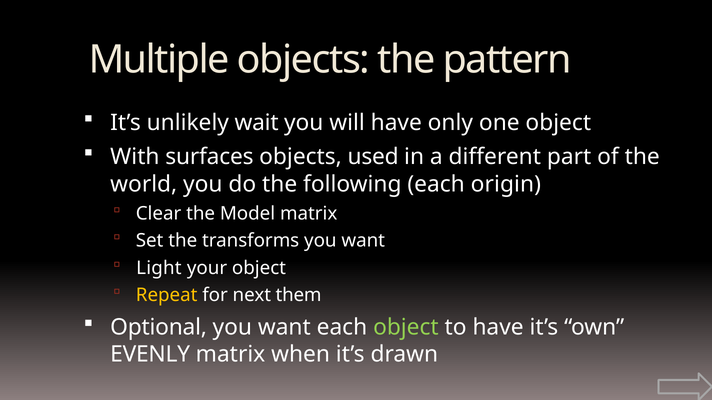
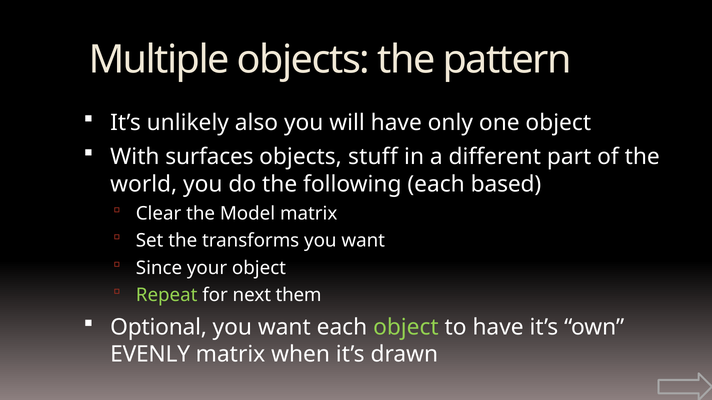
wait: wait -> also (256, 123)
used: used -> stuff (373, 157)
origin: origin -> based (506, 184)
Light: Light -> Since (159, 268)
Repeat colour: yellow -> light green (167, 296)
